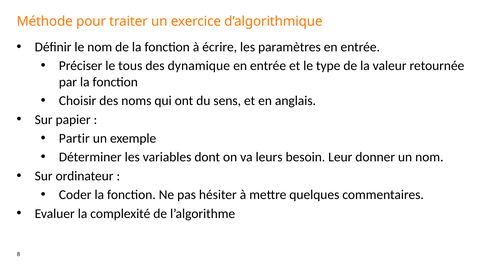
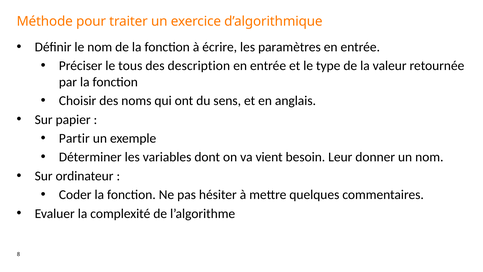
dynamique: dynamique -> description (199, 66)
leurs: leurs -> vient (269, 157)
